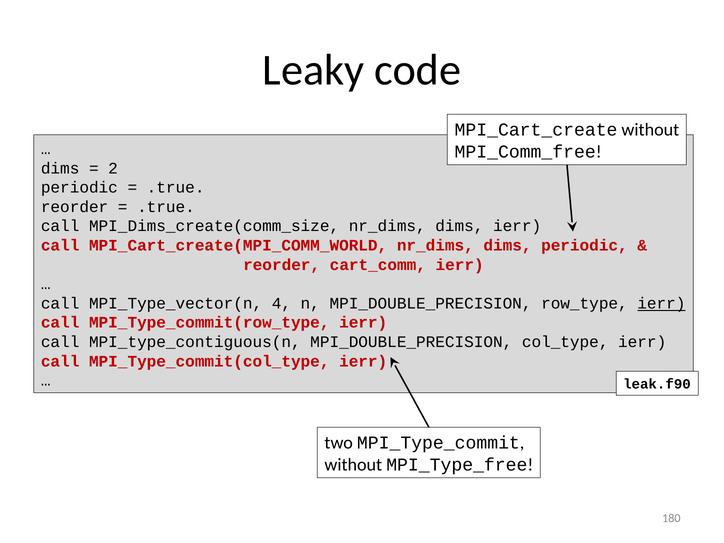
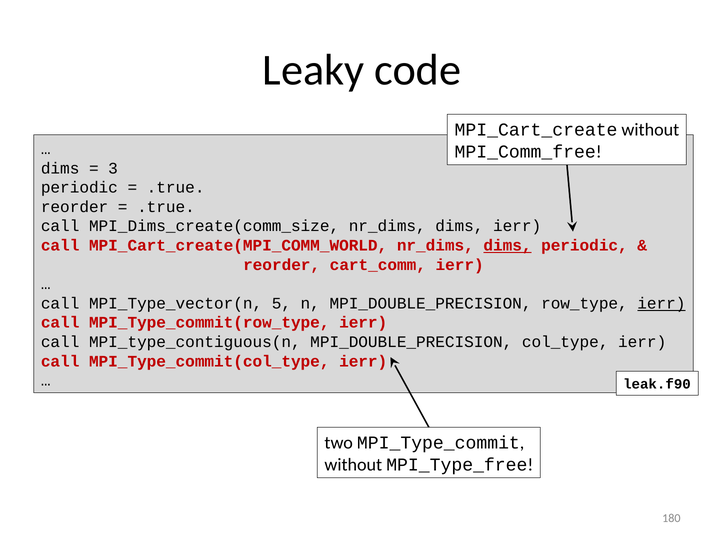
2: 2 -> 3 (113, 168)
dims underline: none -> present (508, 245)
4: 4 -> 5 (281, 303)
